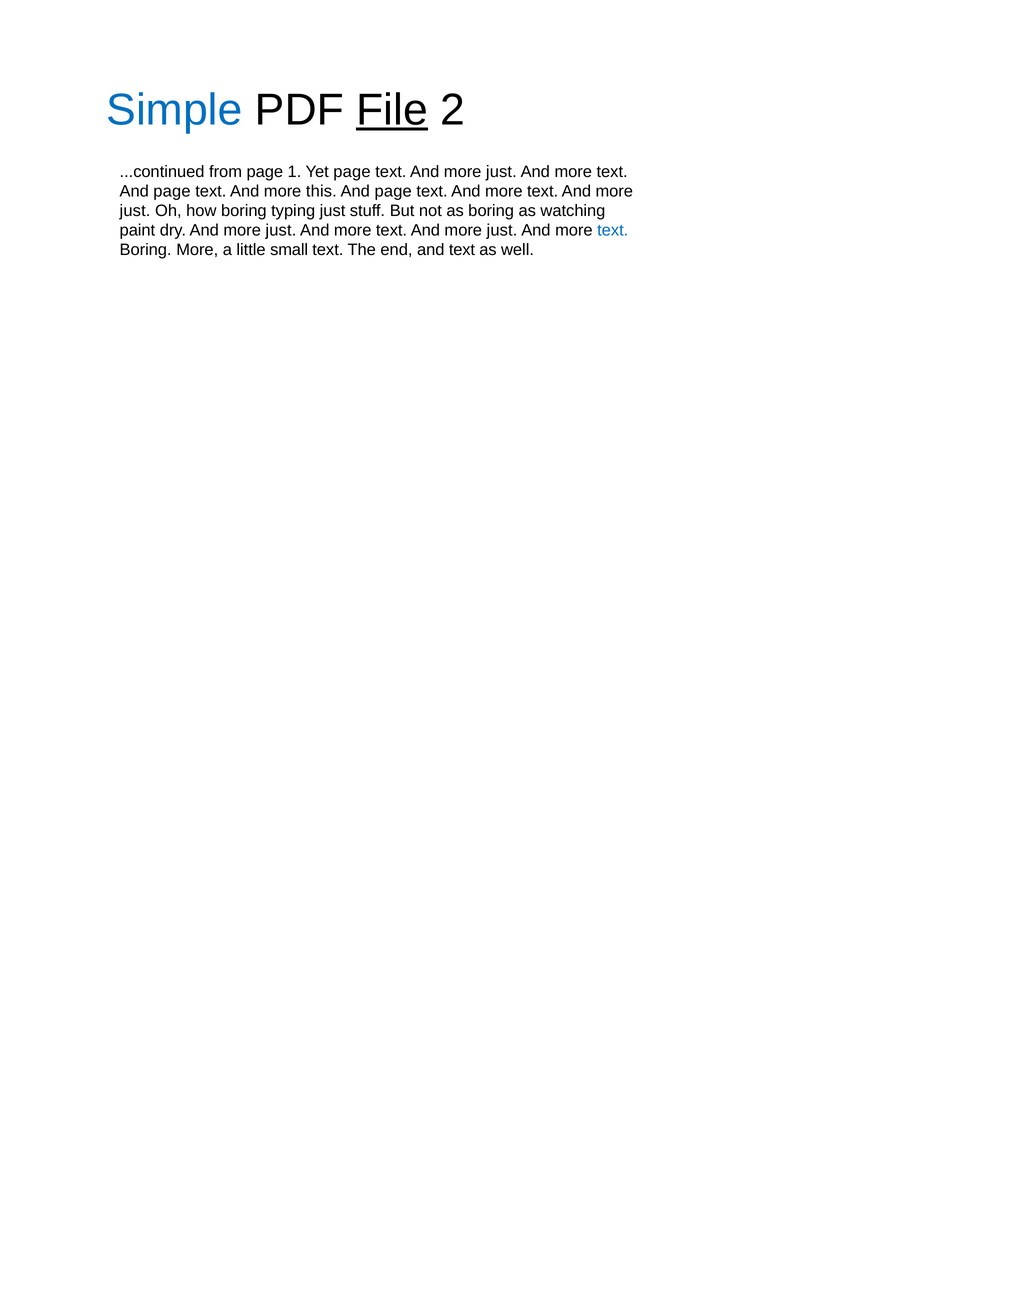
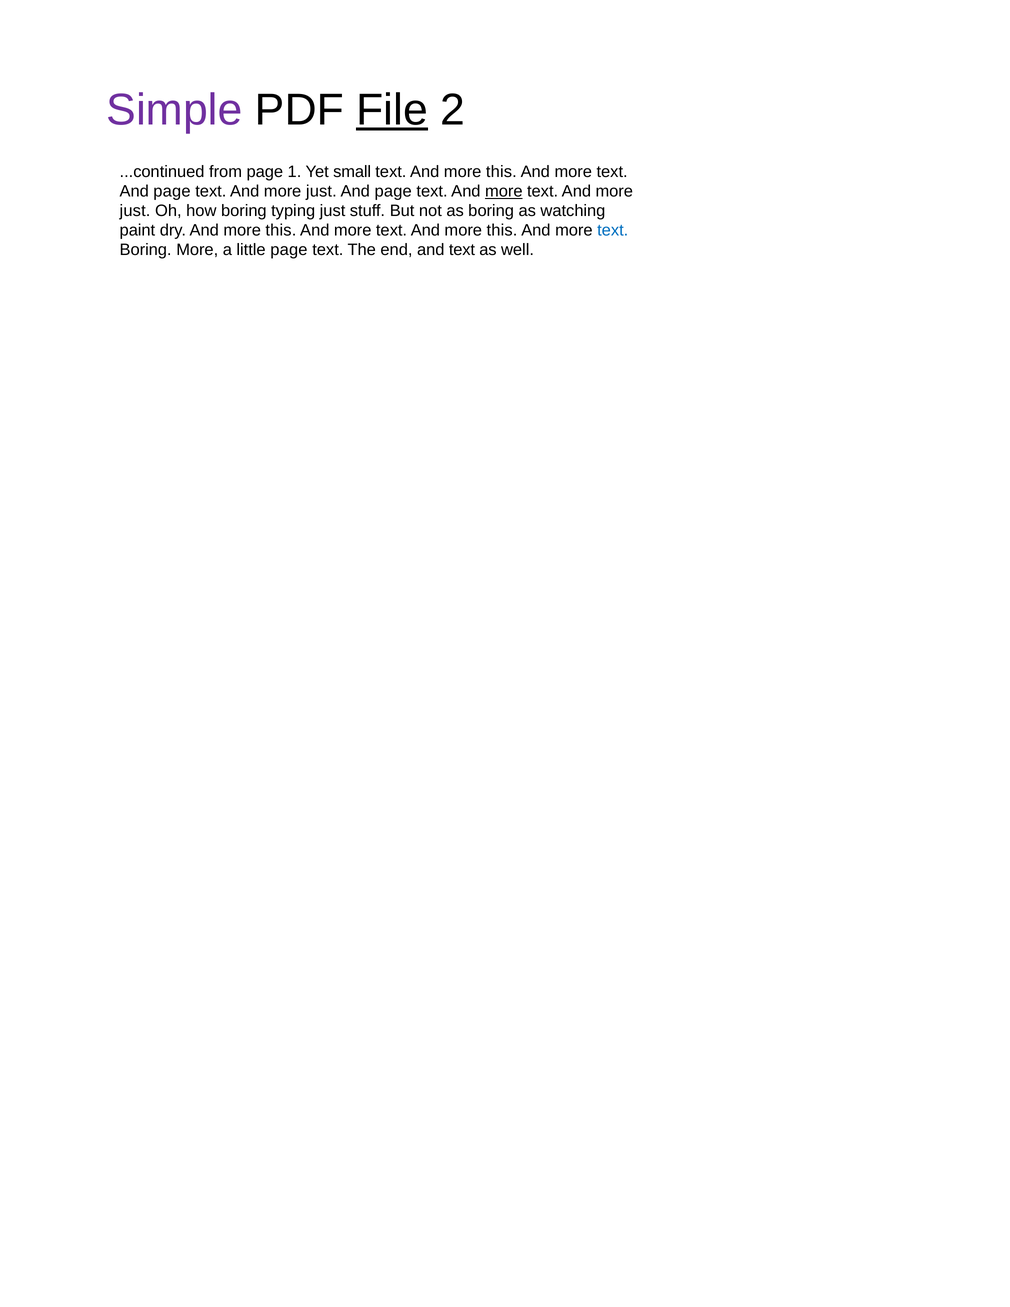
Simple colour: blue -> purple (174, 110)
Yet page: page -> small (352, 172)
just: just -> this (501, 172)
this: this -> just (321, 191)
more underline: none -> present (504, 191)
dry And more just: just -> this (281, 230)
just: just -> this (502, 230)
little small: small -> page (289, 250)
